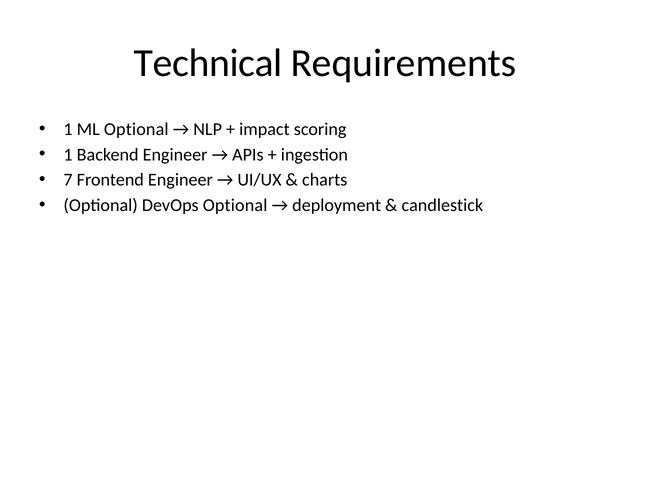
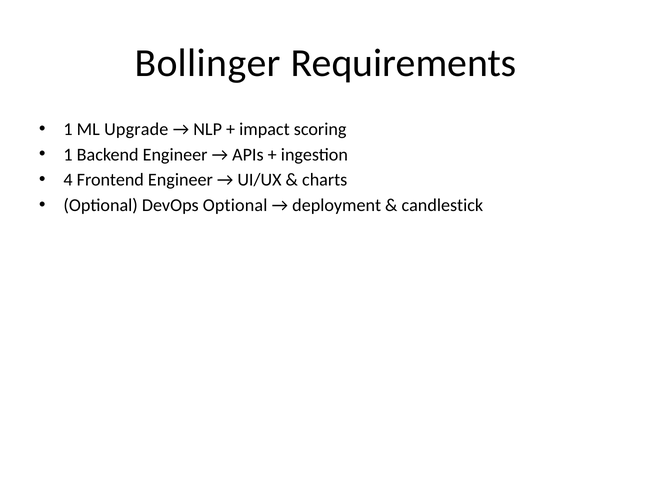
Technical: Technical -> Bollinger (208, 63)
ML Optional: Optional -> Upgrade (136, 129)
7: 7 -> 4 (68, 180)
